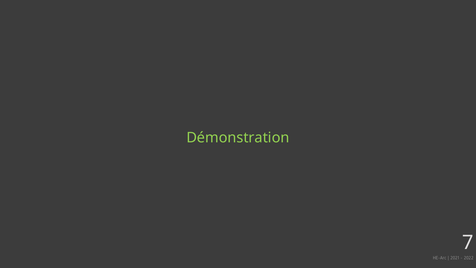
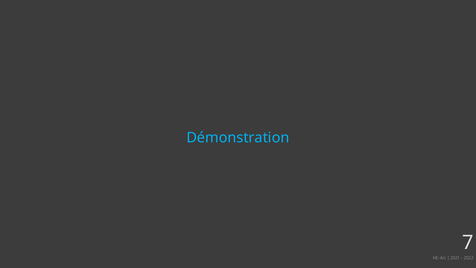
Démonstration colour: light green -> light blue (238, 137)
